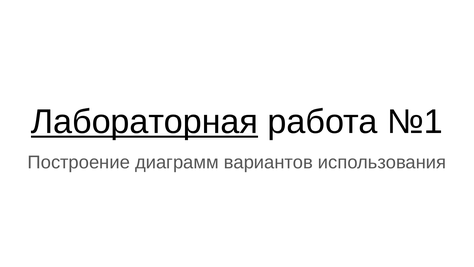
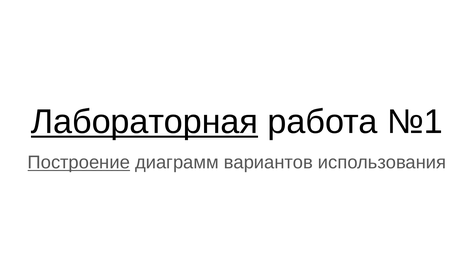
Построение underline: none -> present (79, 162)
